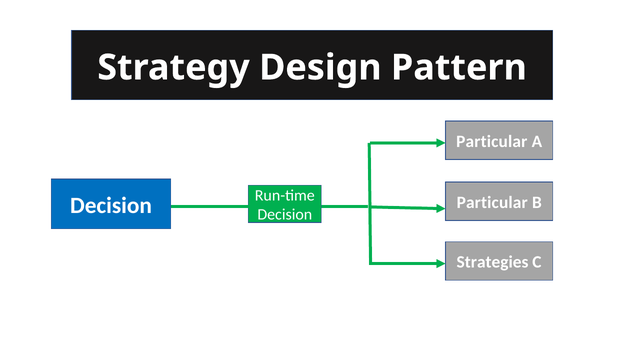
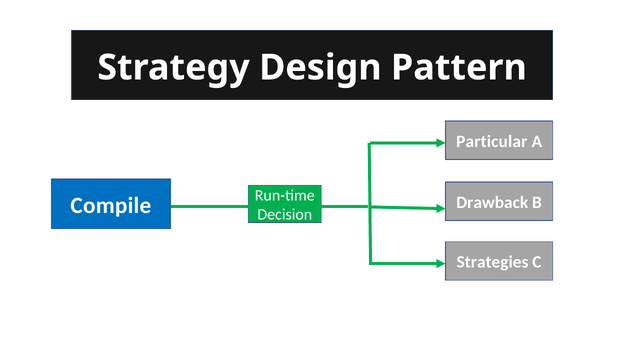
Particular: Particular -> Drawback (492, 203)
Decision: Decision -> Compile (111, 206)
